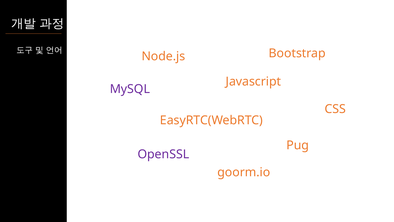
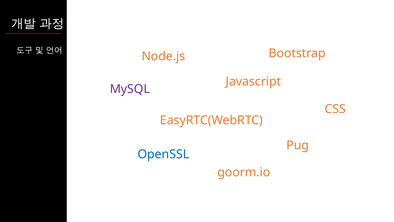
OpenSSL colour: purple -> blue (163, 154)
